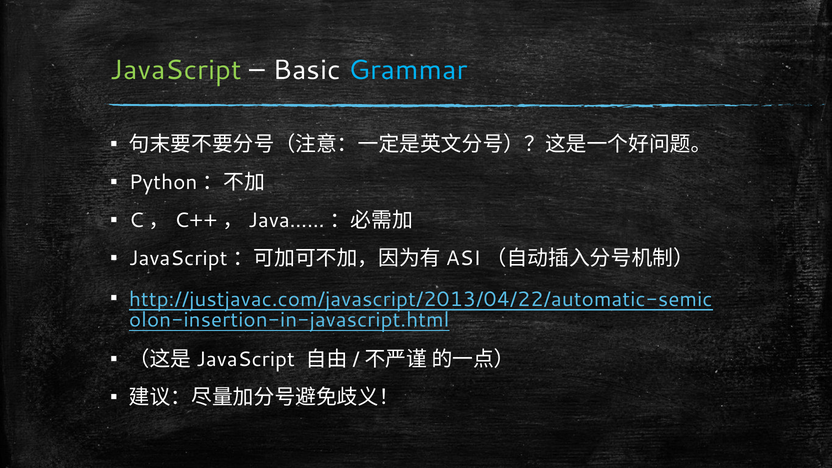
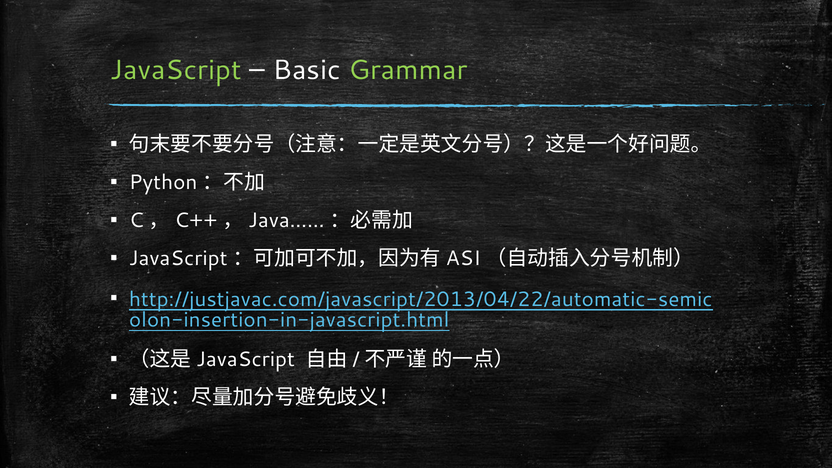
Grammar colour: light blue -> light green (408, 70)
